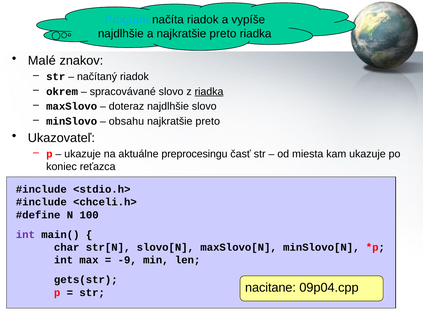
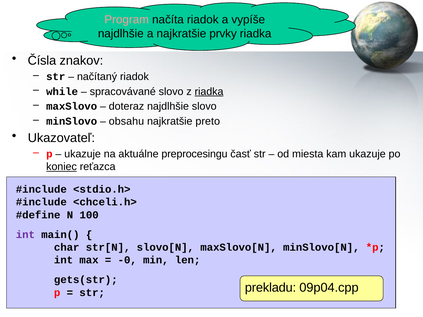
Program colour: light blue -> pink (127, 20)
a najkratšie preto: preto -> prvky (223, 34)
Malé: Malé -> Čísla (42, 61)
okrem: okrem -> while (62, 91)
koniec underline: none -> present (62, 166)
-9: -9 -> -0 (127, 259)
nacitane: nacitane -> prekladu (270, 287)
